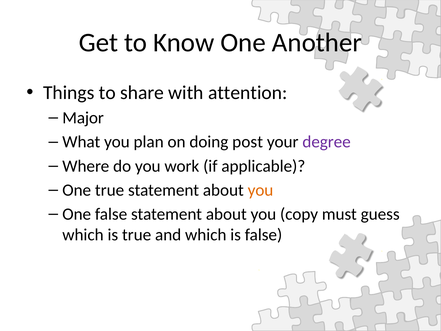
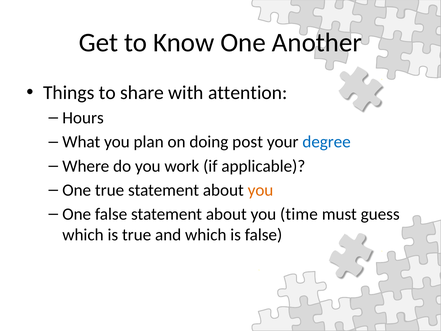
Major: Major -> Hours (83, 118)
degree colour: purple -> blue (327, 142)
copy: copy -> time (299, 214)
